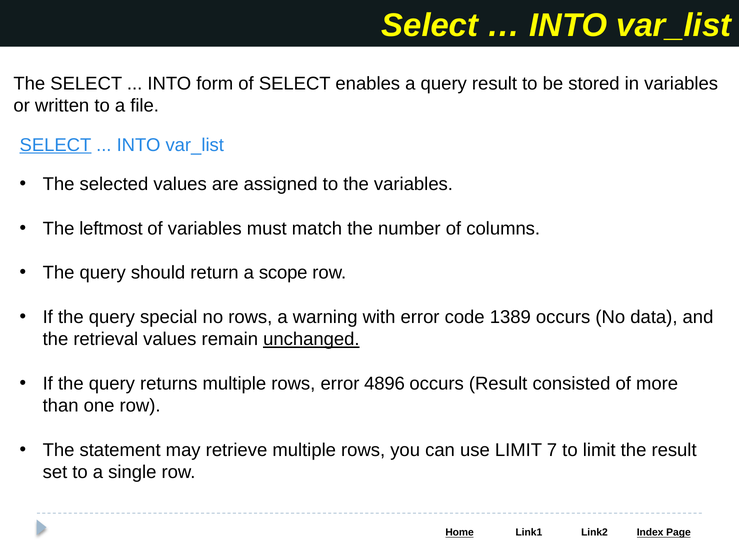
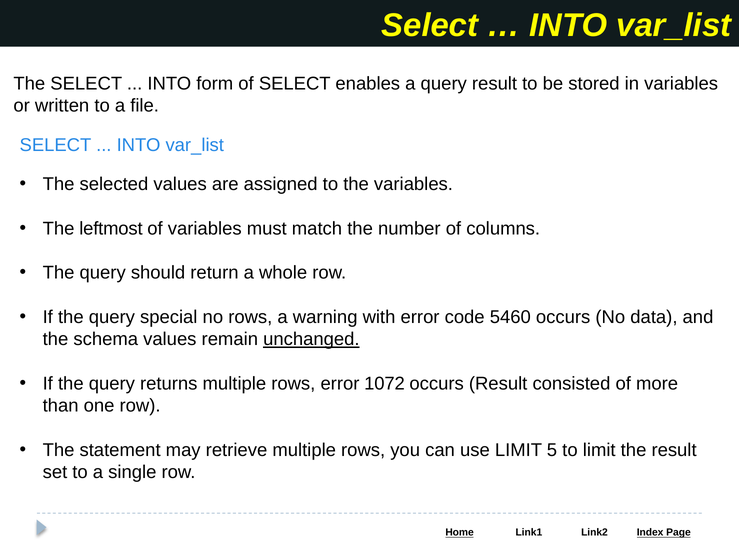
SELECT underline: present -> none (55, 145)
scope: scope -> whole (283, 273)
1389: 1389 -> 5460 (510, 317)
retrieval: retrieval -> schema (106, 339)
4896: 4896 -> 1072 (385, 384)
7: 7 -> 5 (552, 450)
